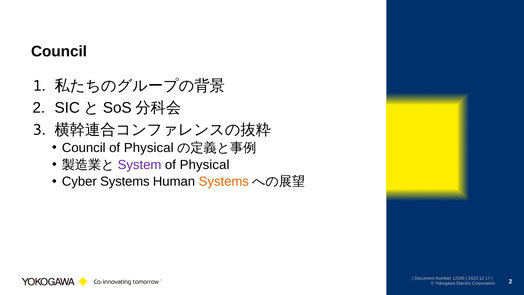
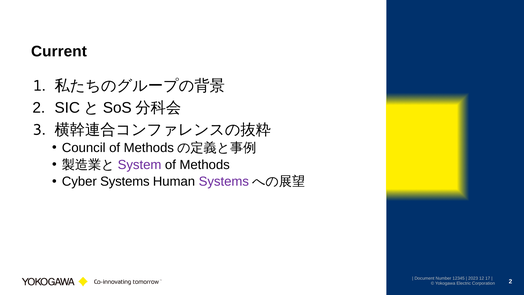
Council: Council -> Current (59, 51)
Physical: Physical -> Methods (149, 148)
Physical: Physical -> Methods (205, 165)
Systems colour: orange -> purple (224, 181)
